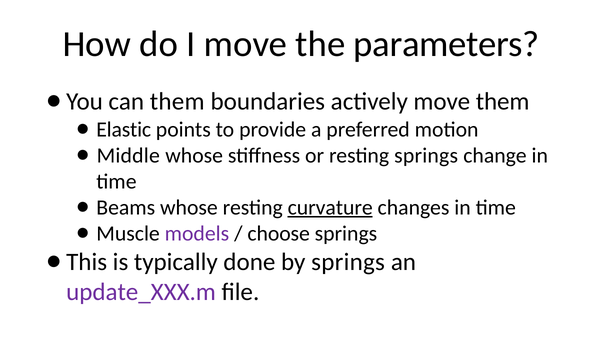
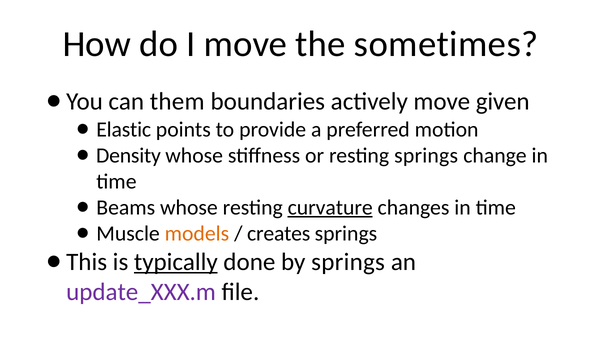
parameters: parameters -> sometimes (446, 44)
move them: them -> given (503, 102)
Middle: Middle -> Density (128, 156)
models colour: purple -> orange (197, 234)
choose: choose -> creates (279, 234)
typically underline: none -> present (176, 262)
